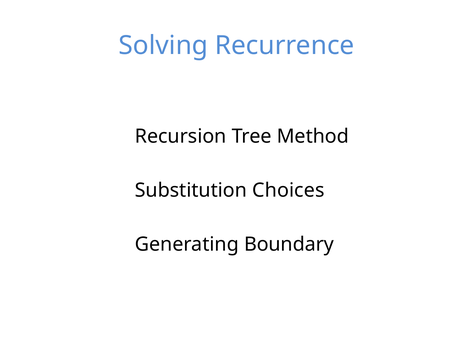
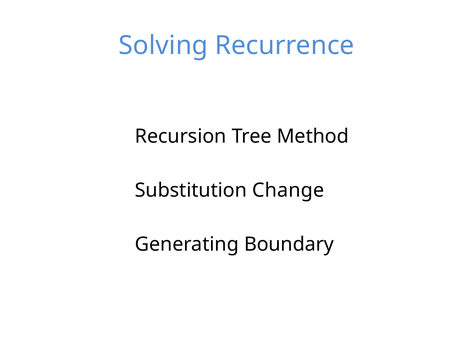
Choices: Choices -> Change (288, 190)
